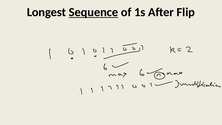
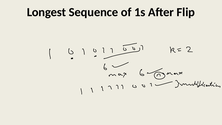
Sequence underline: present -> none (93, 12)
